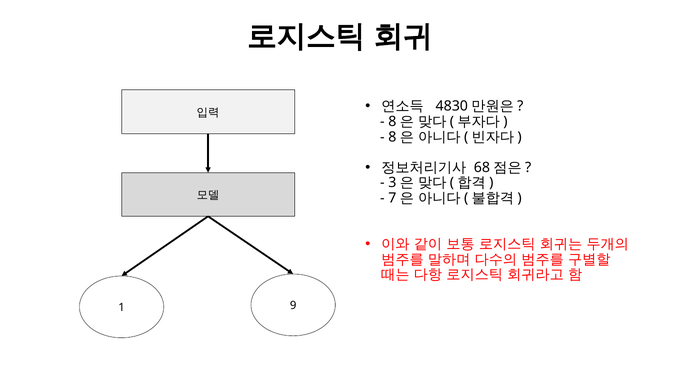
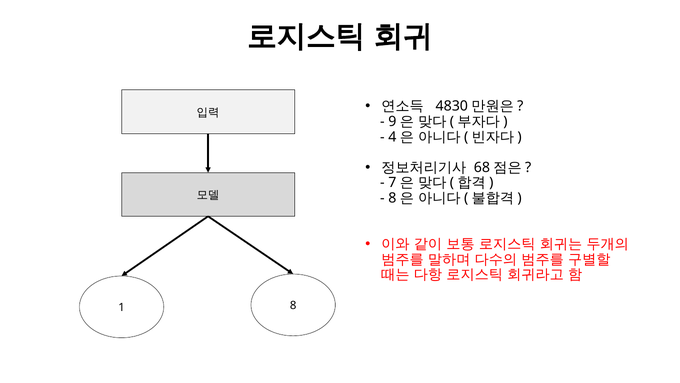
8: 8 -> 9 (392, 121)
8: 8 -> 4 (392, 137)
3: 3 -> 7 (392, 183)
7: 7 -> 8 (392, 198)
1 9: 9 -> 8 (293, 305)
